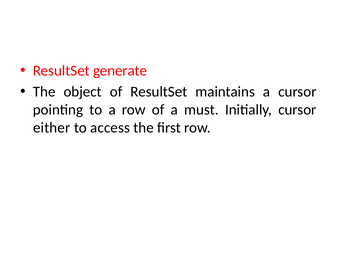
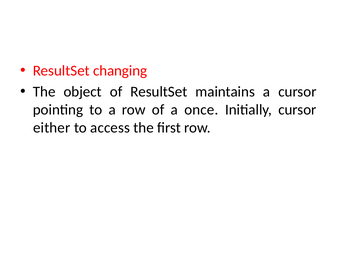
generate: generate -> changing (120, 71)
must: must -> once (201, 110)
